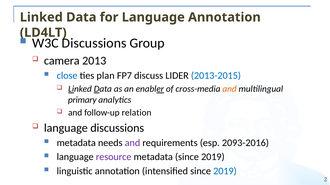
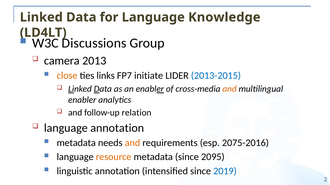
Language Annotation: Annotation -> Knowledge (224, 17)
close colour: blue -> orange (67, 76)
plan: plan -> links (106, 76)
discuss: discuss -> initiate (149, 76)
primary: primary -> enabler (82, 100)
language discussions: discussions -> annotation (117, 128)
and colour: purple -> orange (132, 143)
2093-2016: 2093-2016 -> 2075-2016 (245, 143)
resource colour: purple -> orange (114, 157)
metadata since 2019: 2019 -> 2095 (213, 157)
